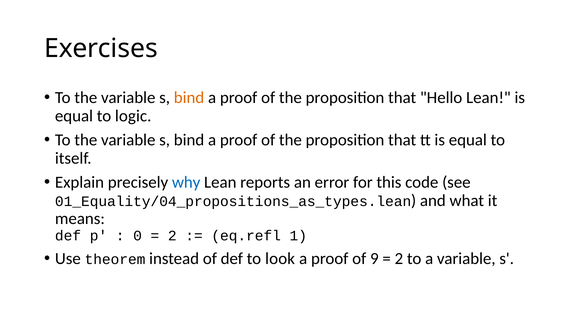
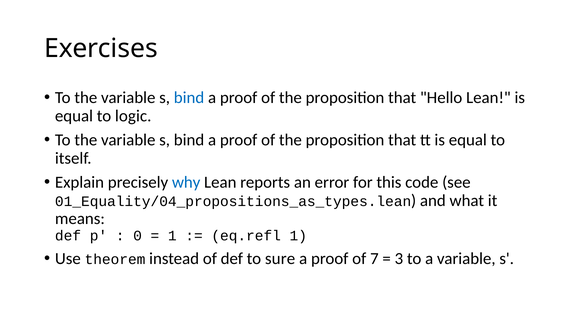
bind colour: orange -> blue (189, 98)
2: 2 -> 1 (172, 236)
look: look -> sure (280, 259)
9: 9 -> 7 (374, 259)
2: 2 -> 3 (399, 259)
